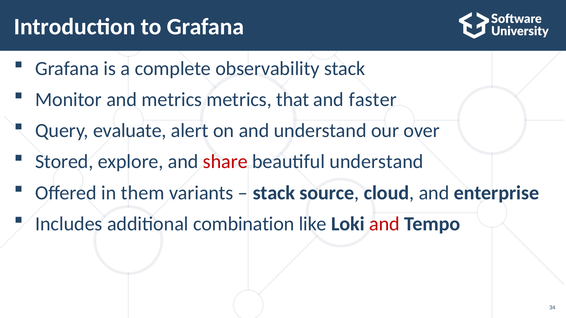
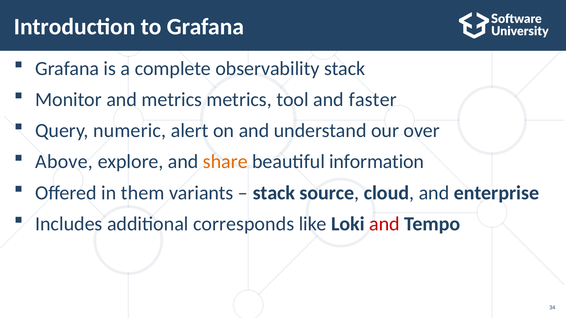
that: that -> tool (293, 100)
evaluate: evaluate -> numeric (130, 131)
Stored: Stored -> Above (64, 162)
share colour: red -> orange (225, 162)
beautiful understand: understand -> information (377, 162)
combination: combination -> corresponds (244, 224)
